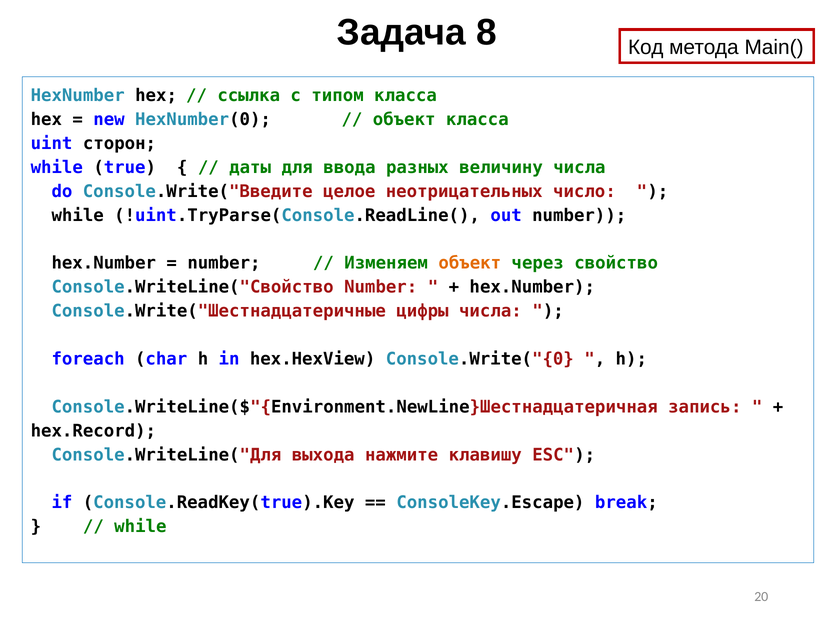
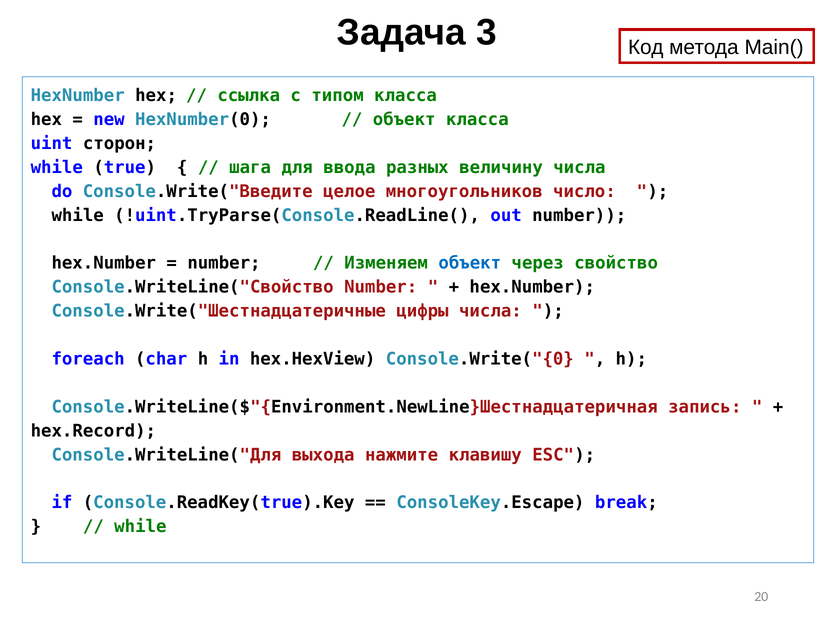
8: 8 -> 3 (487, 33)
даты: даты -> шага (250, 168)
неотрицательных: неотрицательных -> многоугольников (464, 192)
объект colour: orange -> blue (470, 263)
